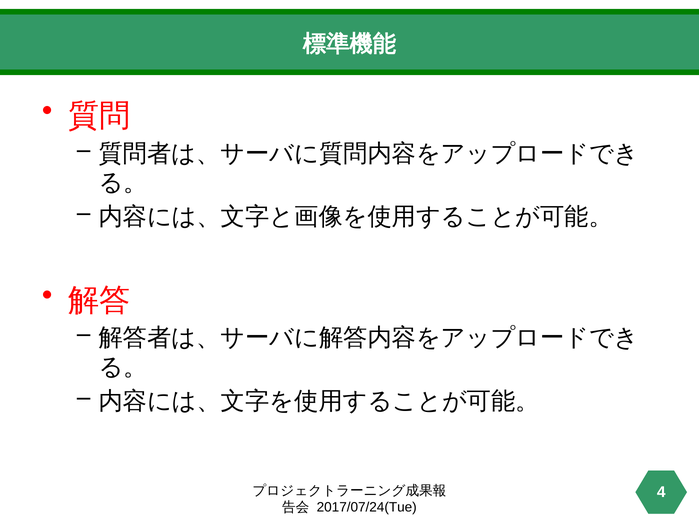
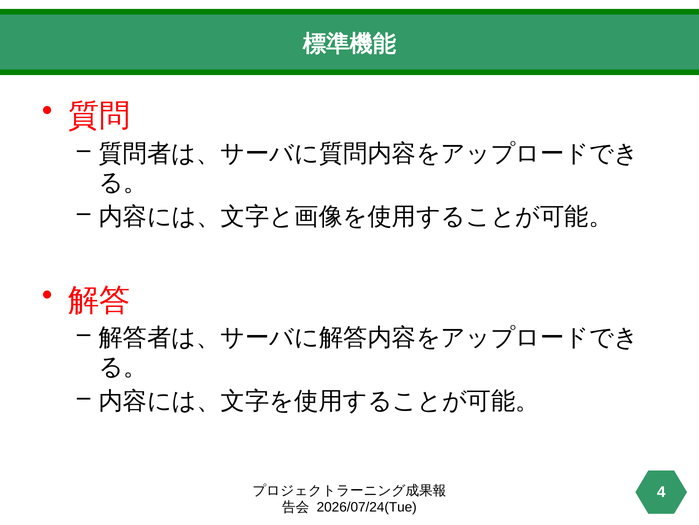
2017/07/24(Tue: 2017/07/24(Tue -> 2026/07/24(Tue (367, 506)
